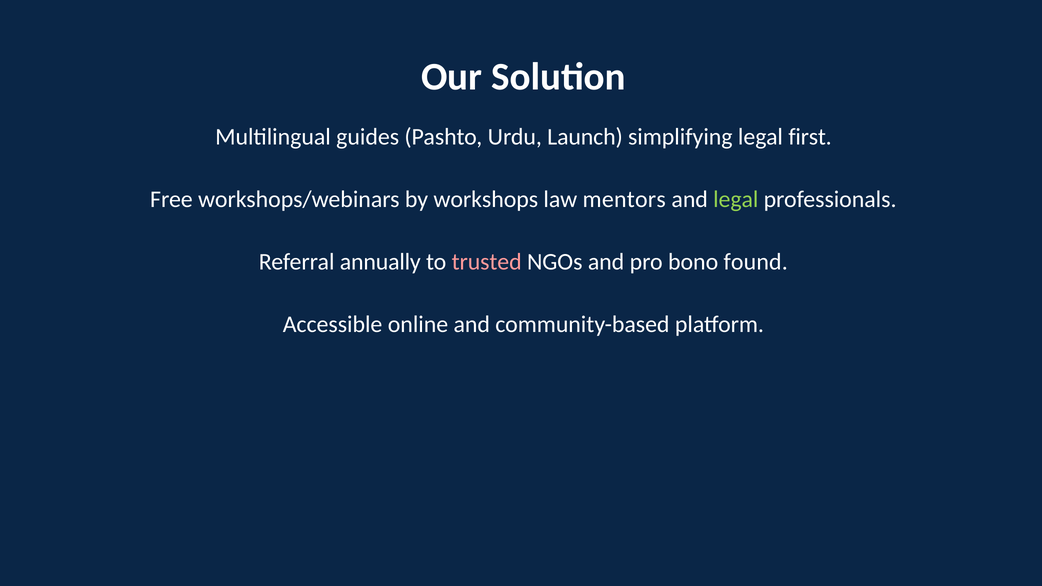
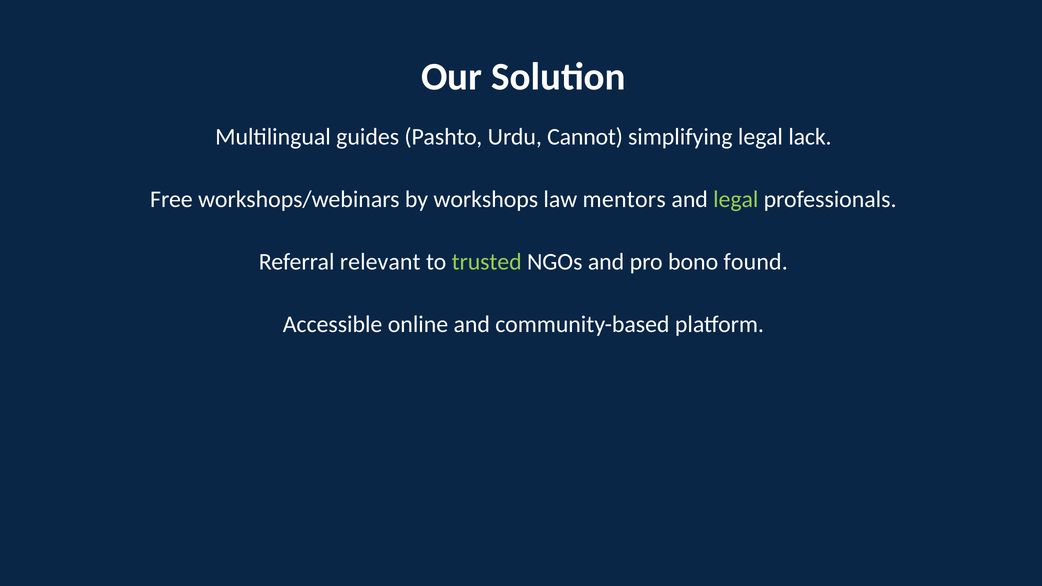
Launch: Launch -> Cannot (585, 137)
first: first -> lack (810, 137)
annually: annually -> relevant (380, 262)
trusted colour: pink -> light green (487, 262)
